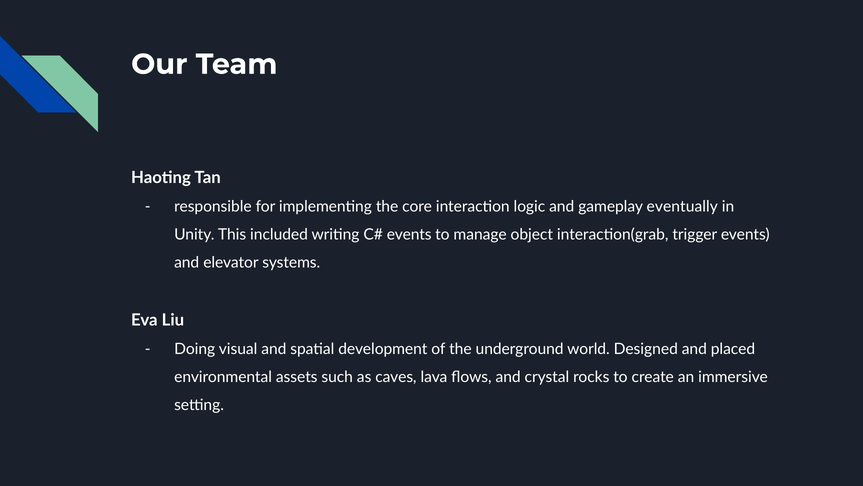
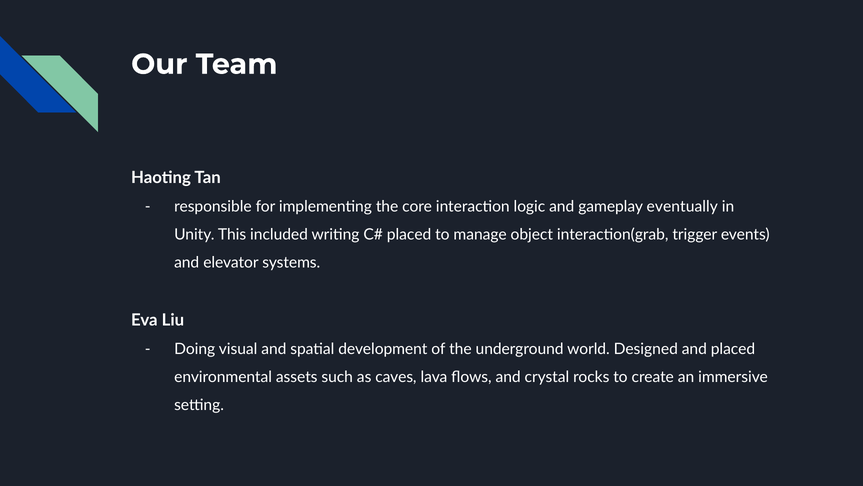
events: events -> placed (409, 234)
